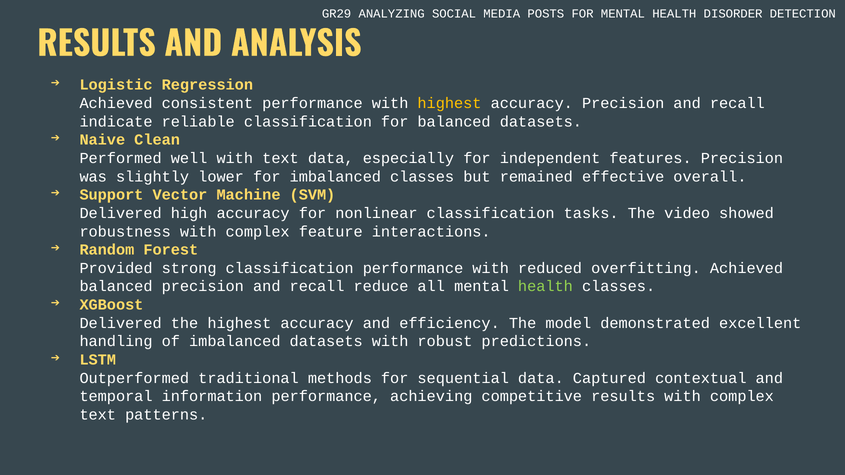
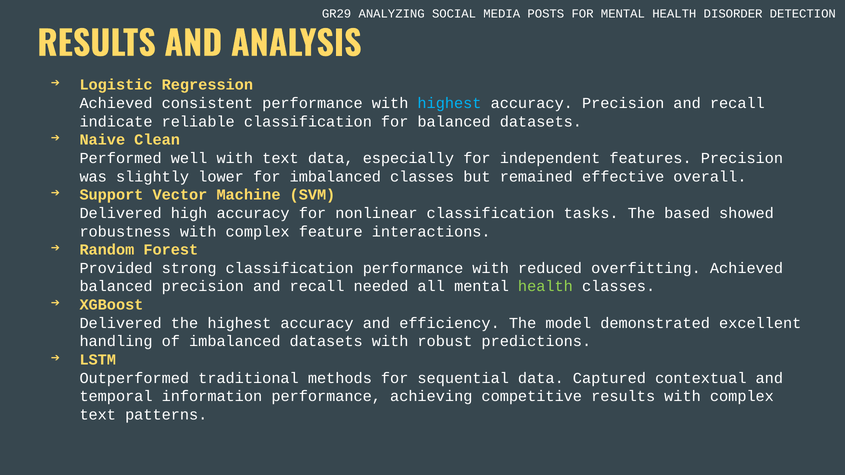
highest colour: yellow -> light blue (449, 103)
video: video -> based (687, 213)
reduce: reduce -> needed (381, 287)
